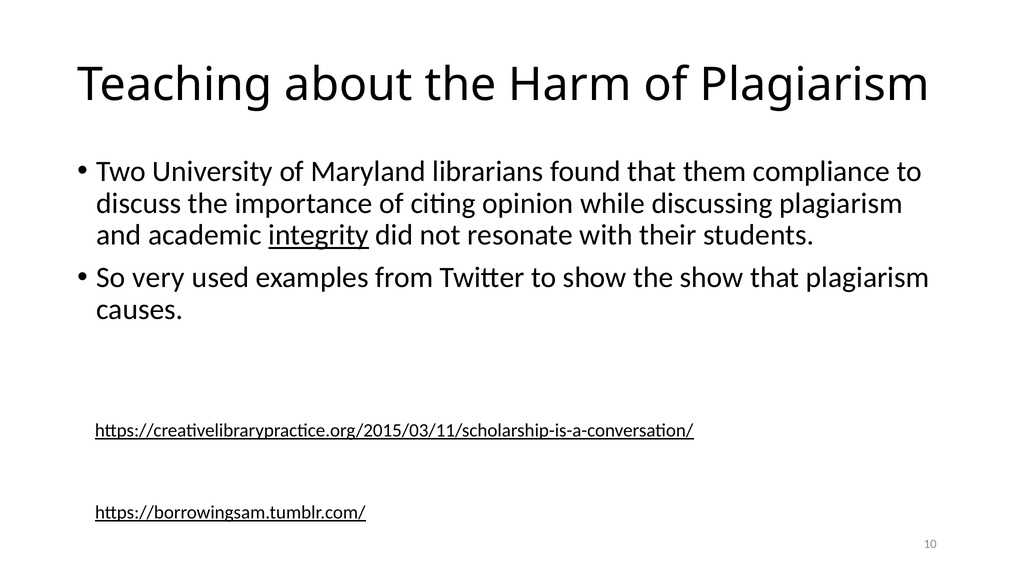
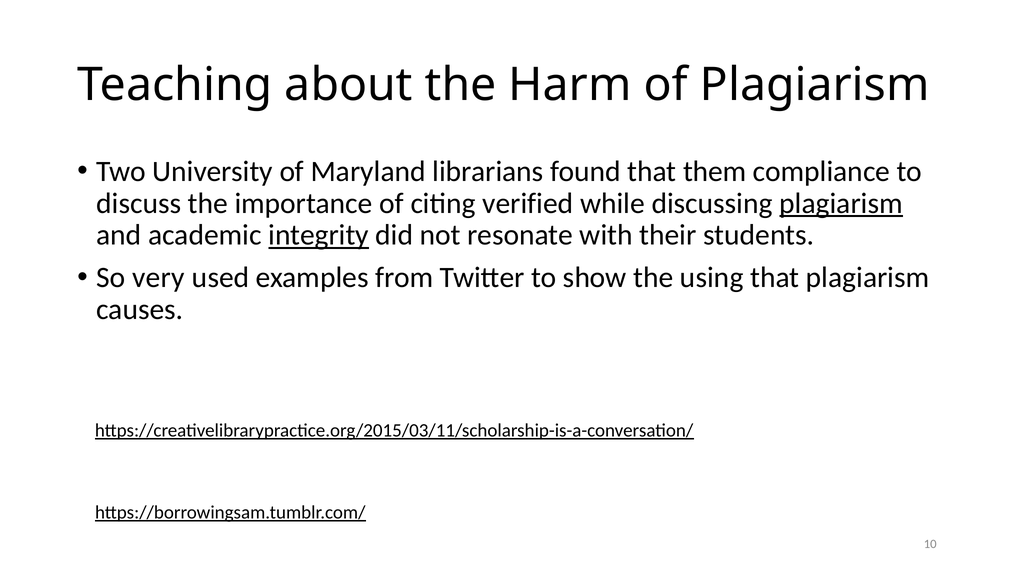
opinion: opinion -> verified (528, 203)
plagiarism underline: none -> present (841, 203)
the show: show -> using (712, 278)
